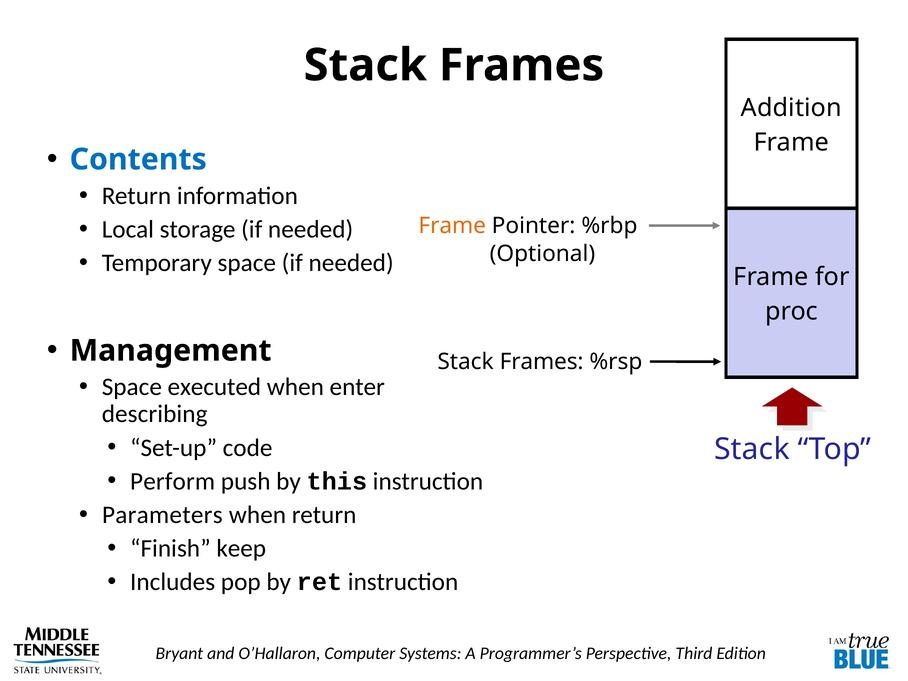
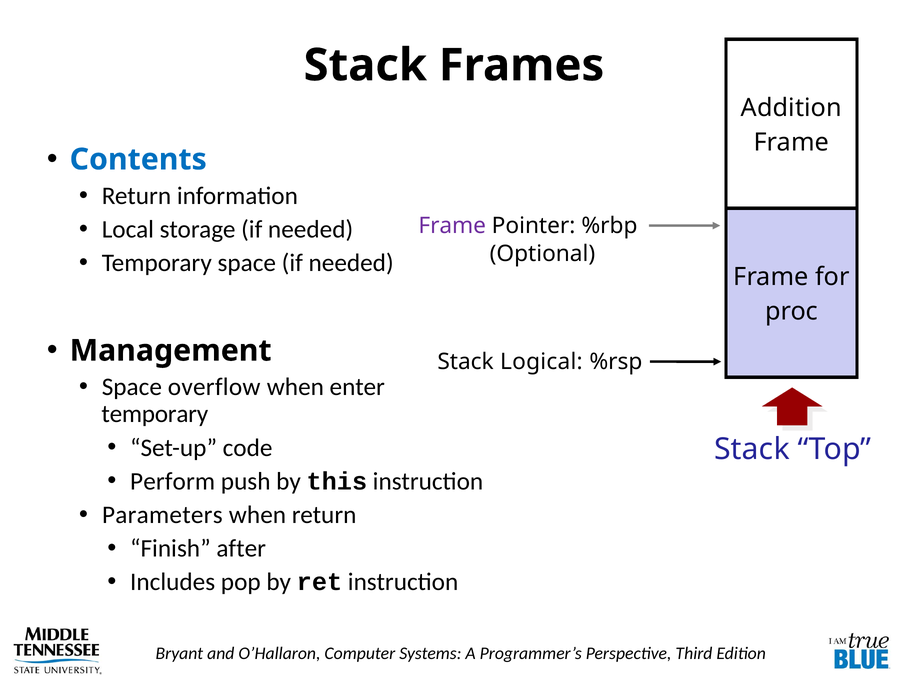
Frame colour: orange -> purple (452, 226)
Frames: Frames -> Logical (541, 362)
executed: executed -> overflow (214, 387)
describing: describing -> temporary (155, 414)
keep: keep -> after (241, 548)
